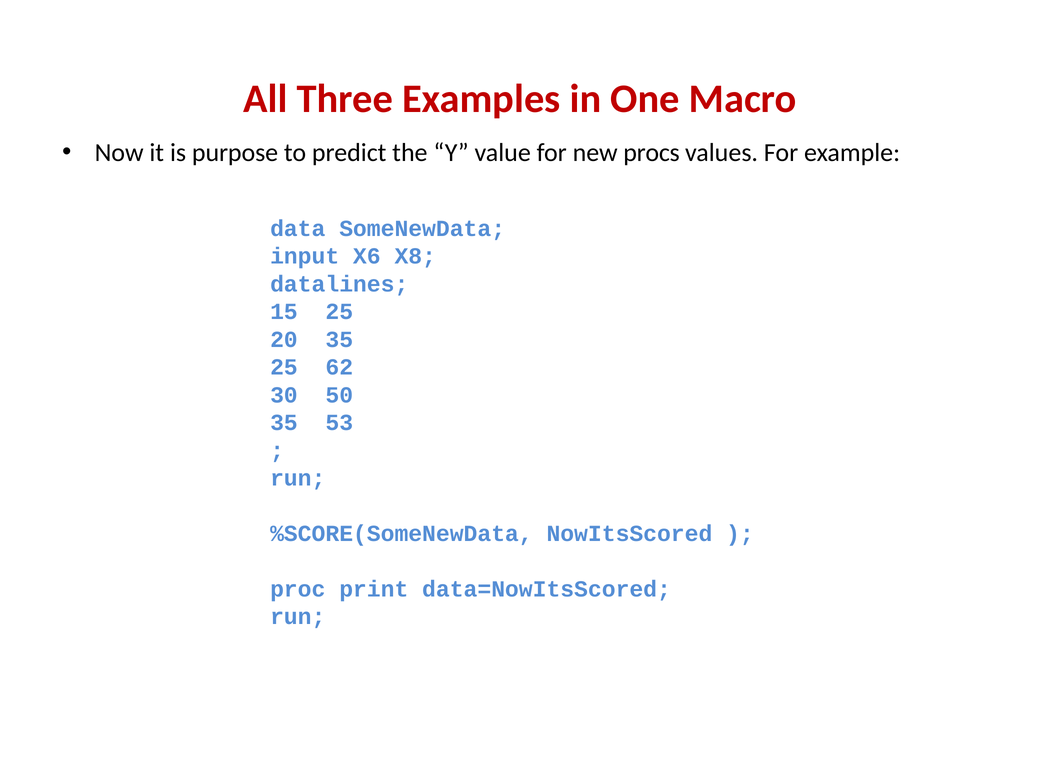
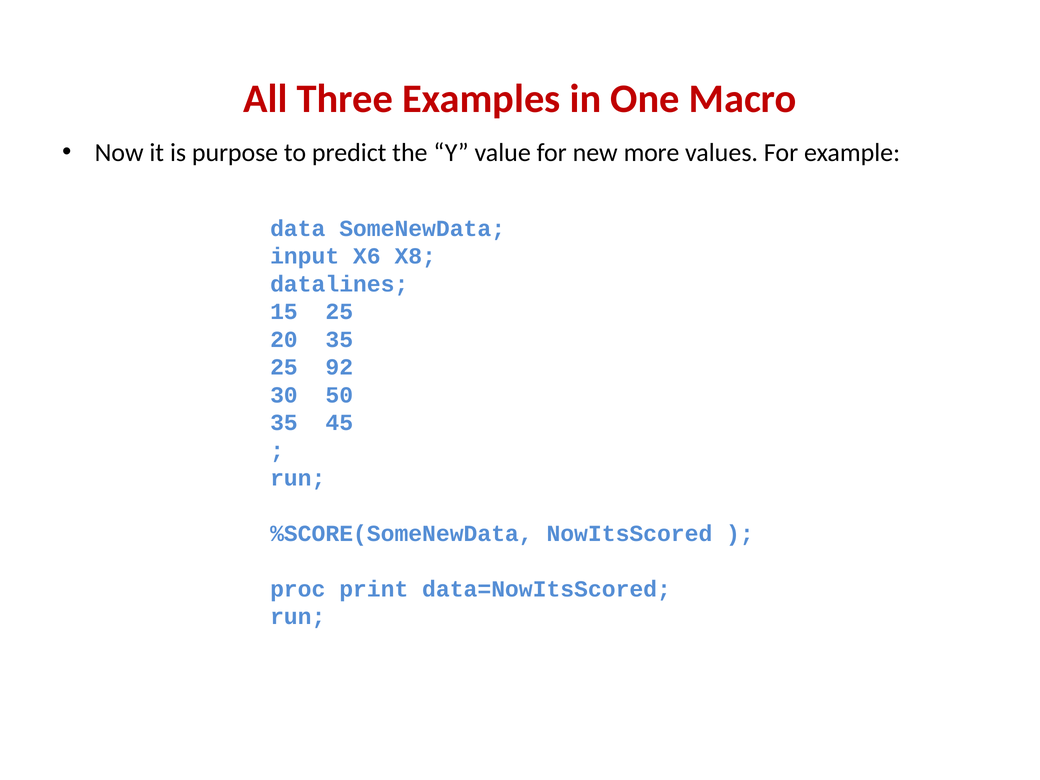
procs: procs -> more (651, 153)
62: 62 -> 92 (339, 367)
53: 53 -> 45 (339, 423)
